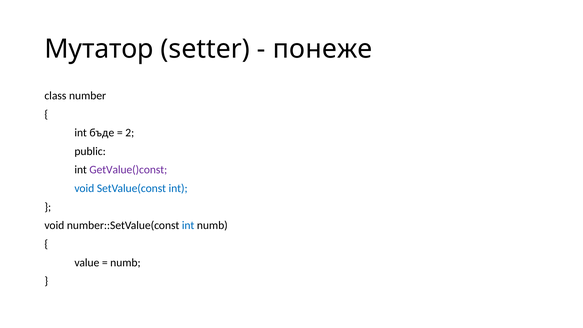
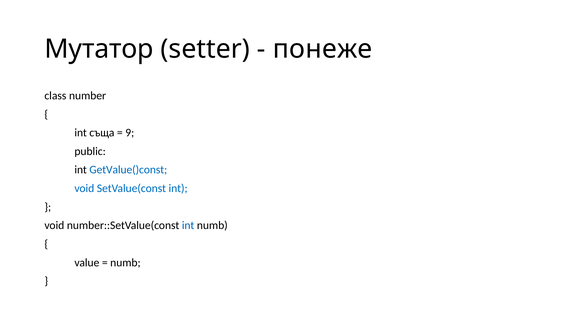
бъде: бъде -> съща (102, 133)
2: 2 -> 9 (130, 133)
GetValue()const colour: purple -> blue (128, 170)
